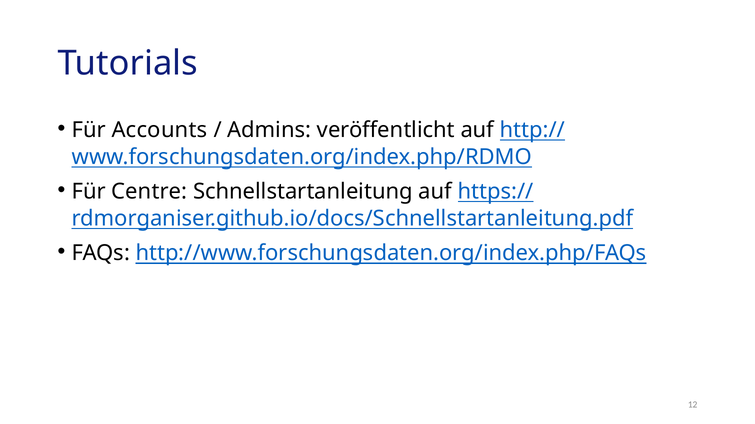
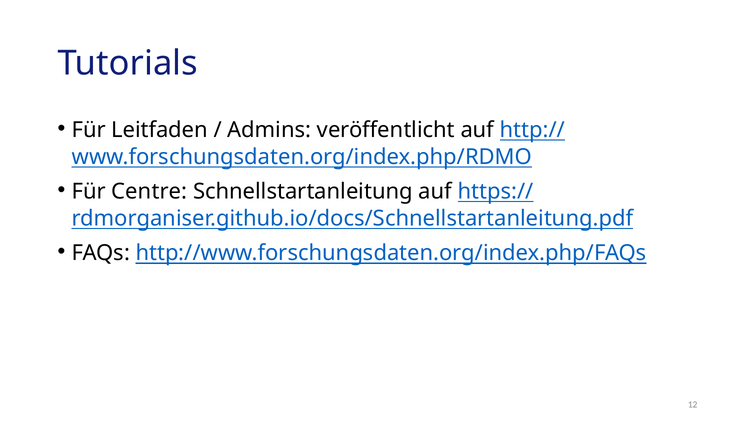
Accounts: Accounts -> Leitfaden (160, 130)
